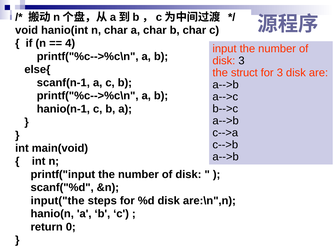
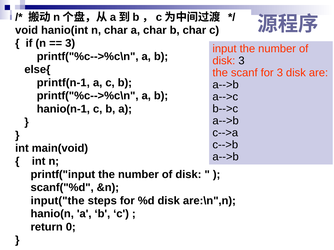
4: 4 -> 3 (70, 43)
struct: struct -> scanf (244, 73)
scanf(n-1: scanf(n-1 -> printf(n-1 (63, 83)
